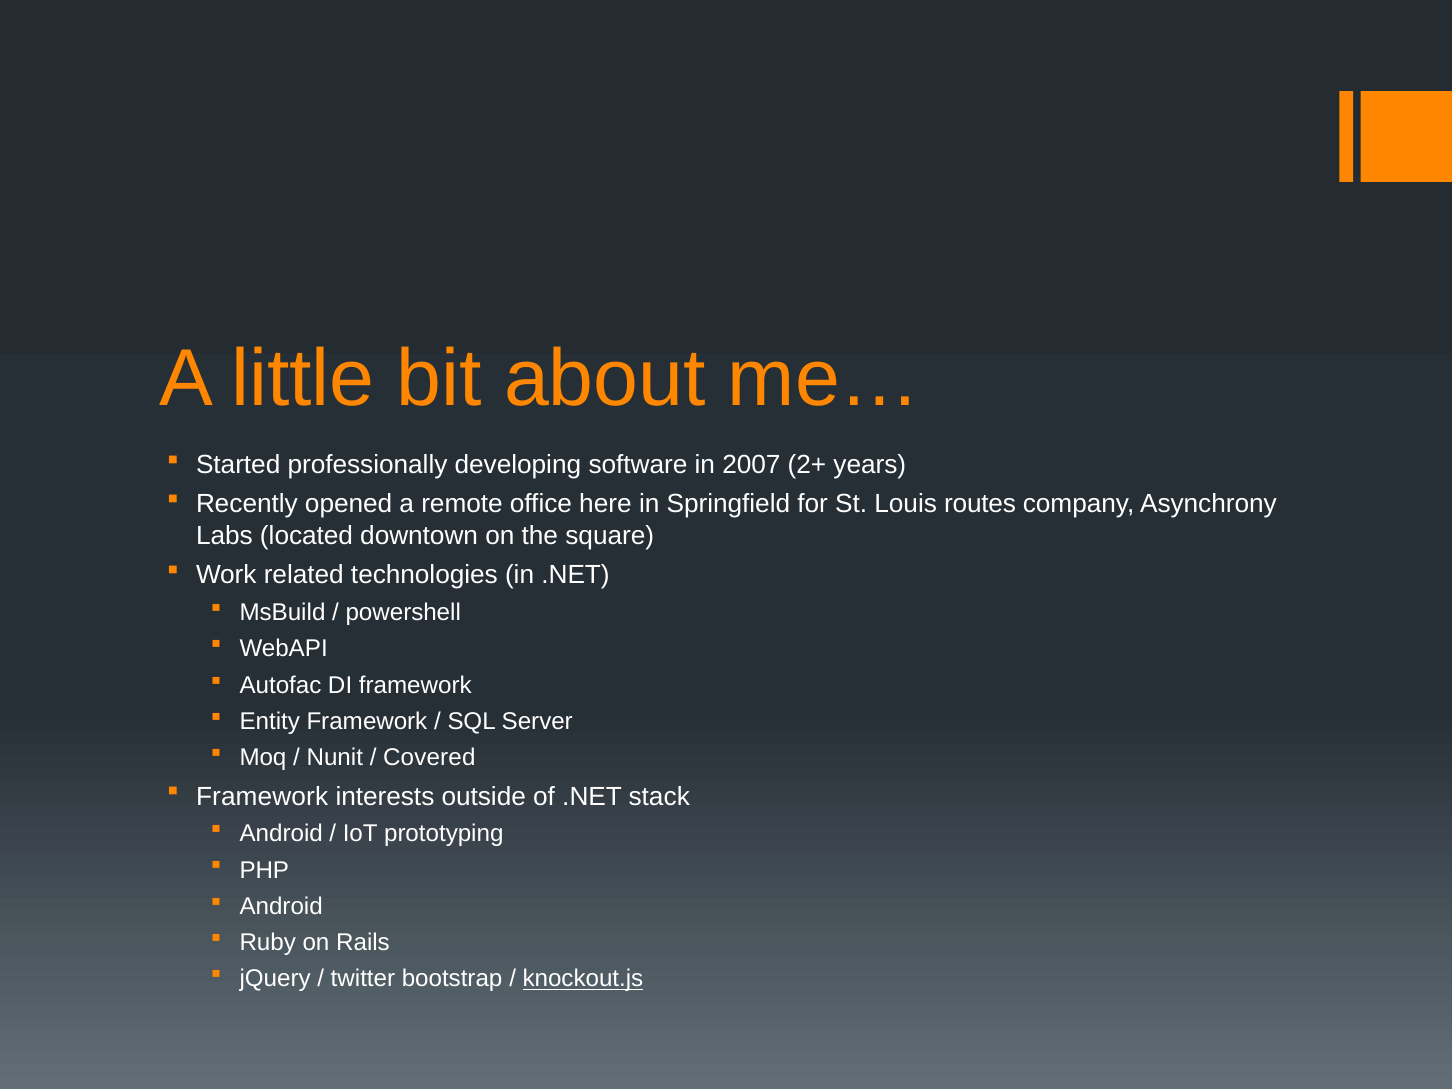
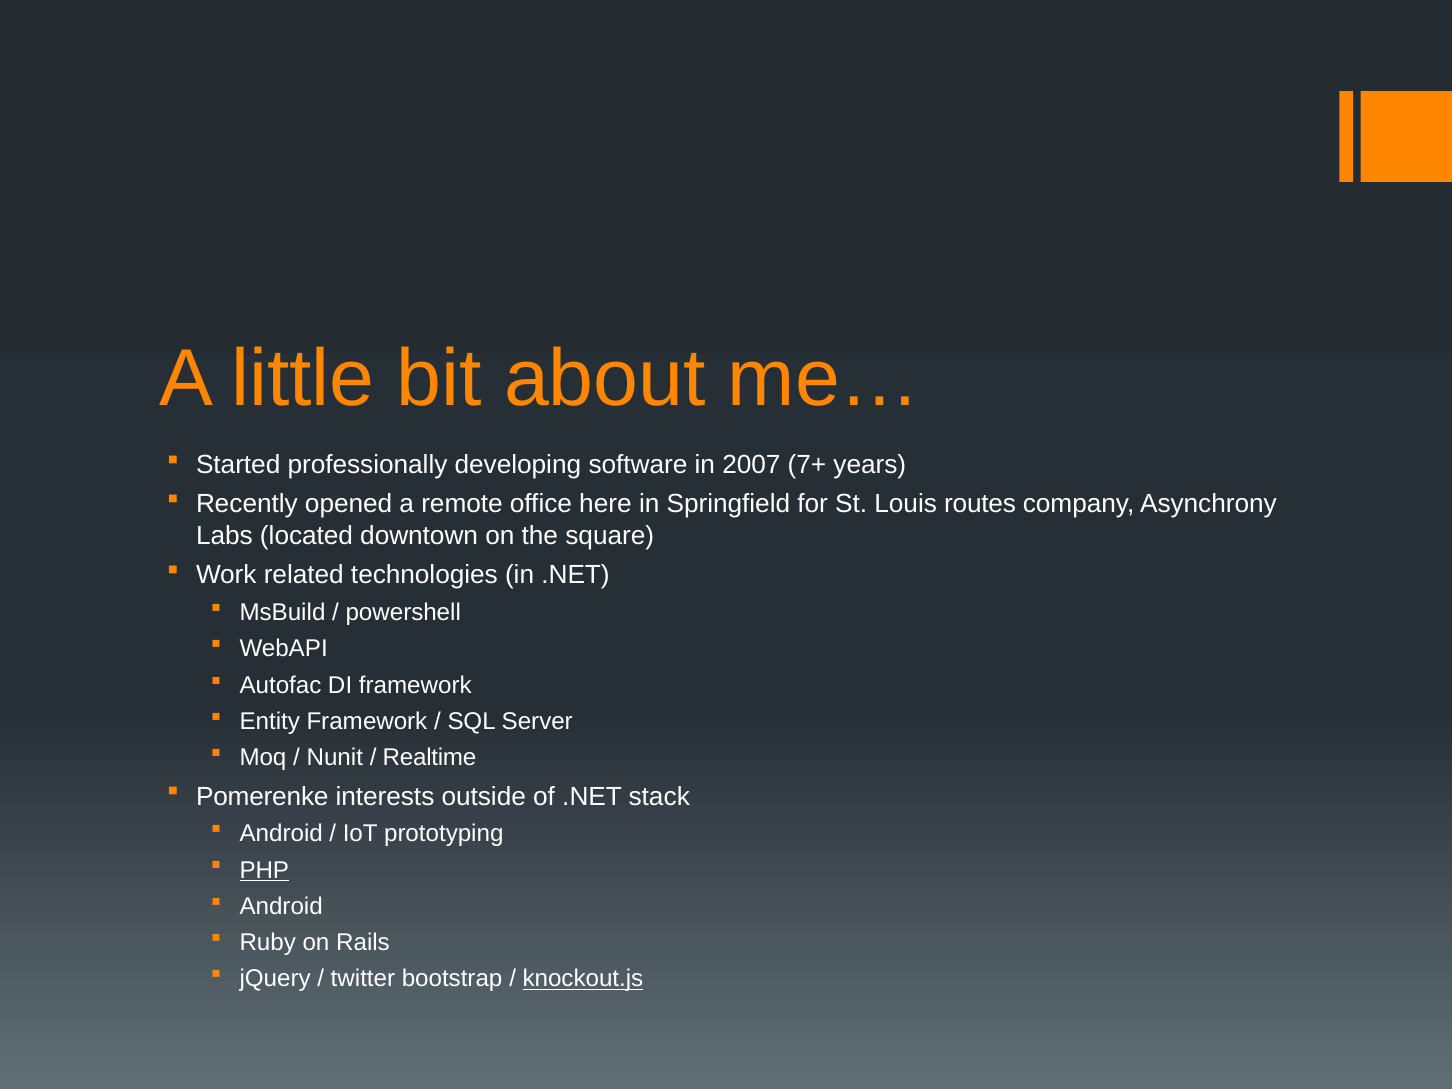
2+: 2+ -> 7+ (807, 465)
Covered: Covered -> Realtime (429, 758)
Framework: Framework -> Pomerenke (262, 796)
PHP underline: none -> present (264, 870)
